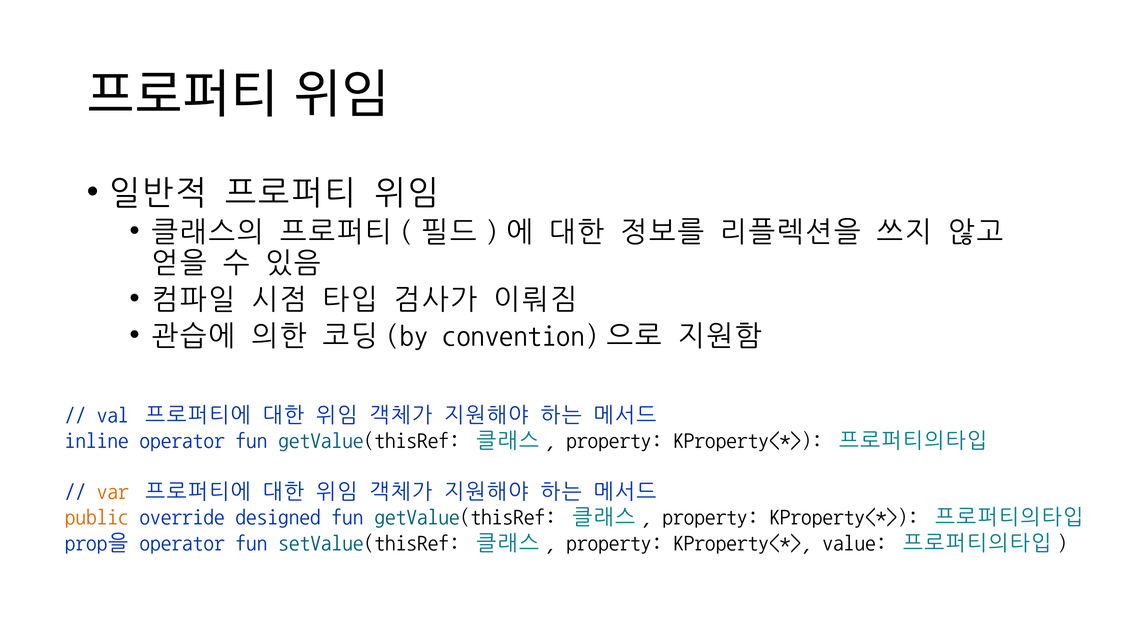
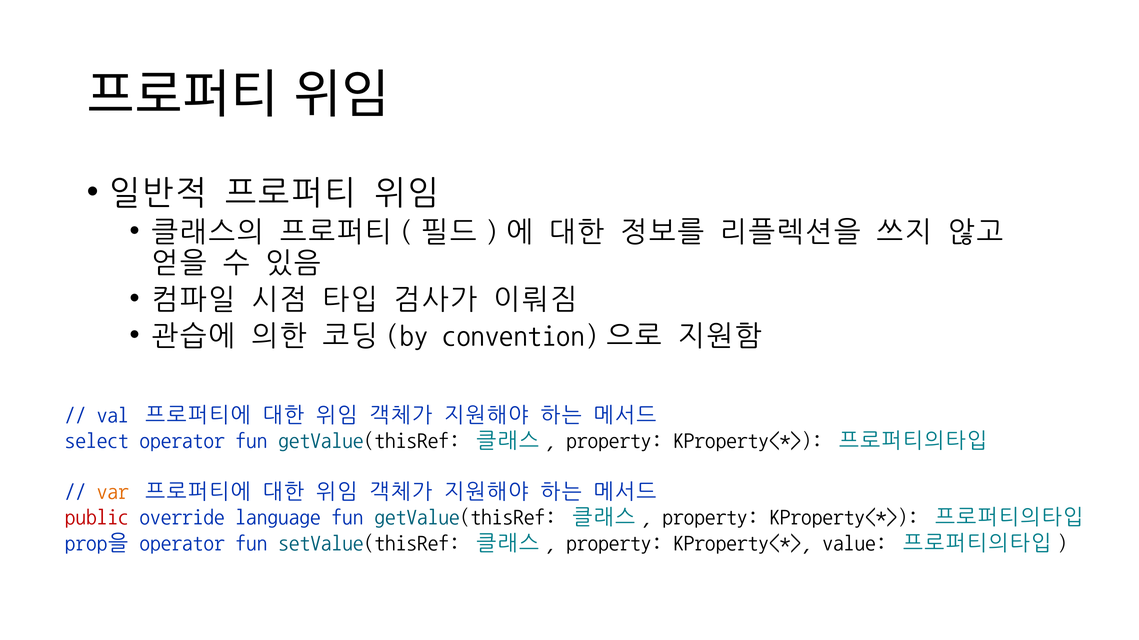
inline: inline -> select (97, 441)
public colour: orange -> red (97, 517)
designed: designed -> language (278, 517)
